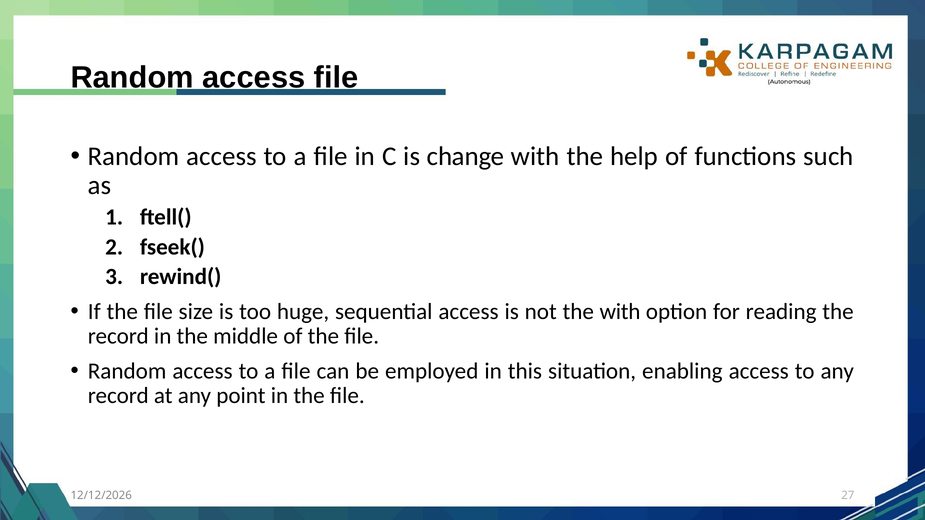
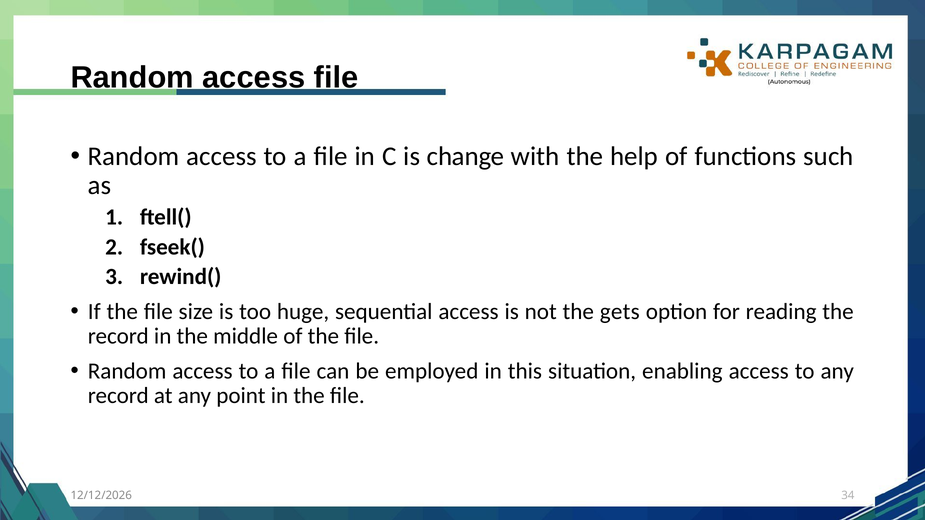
the with: with -> gets (620, 312)
27: 27 -> 34 (848, 496)
